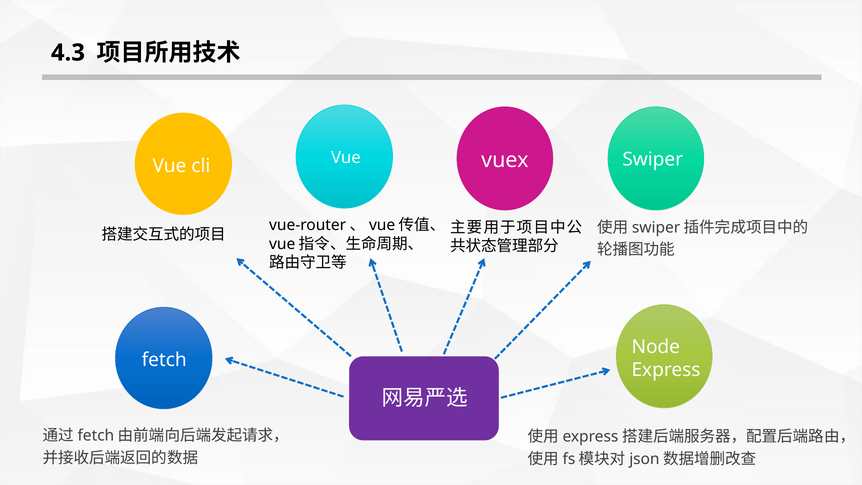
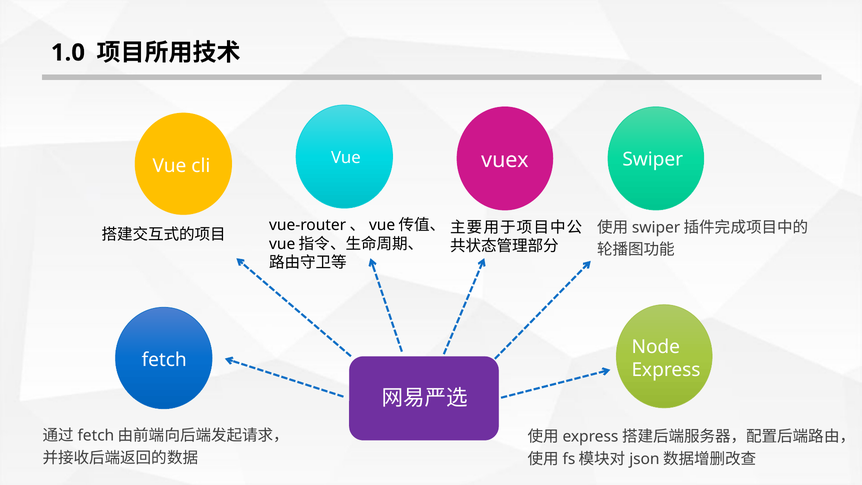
4.3: 4.3 -> 1.0 (68, 53)
